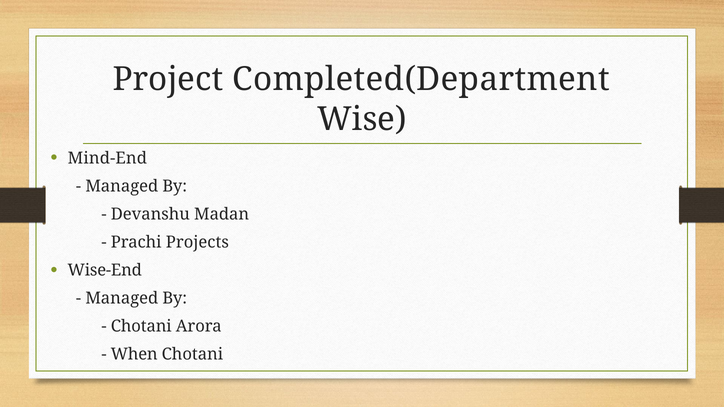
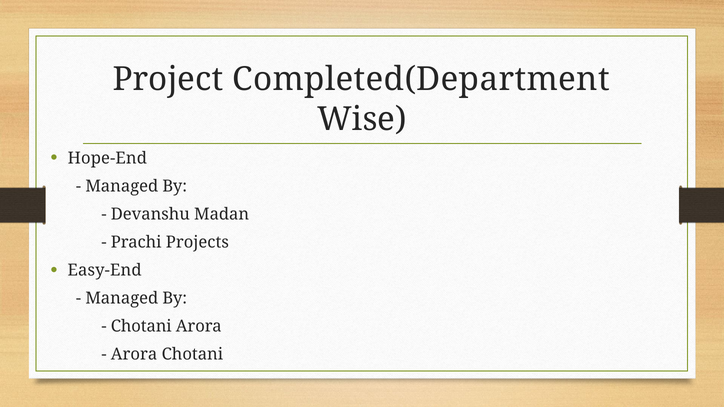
Mind-End: Mind-End -> Hope-End (107, 158)
Wise-End: Wise-End -> Easy-End (105, 271)
When: When -> Arora (134, 355)
